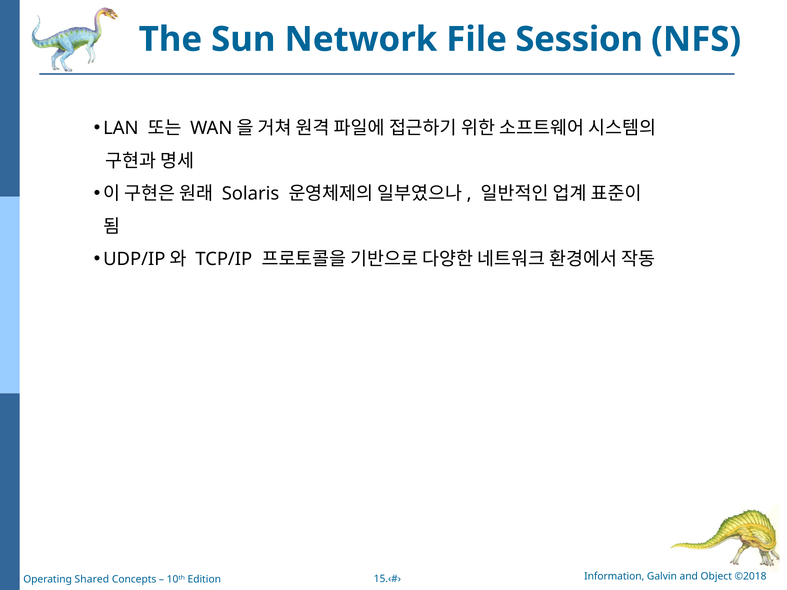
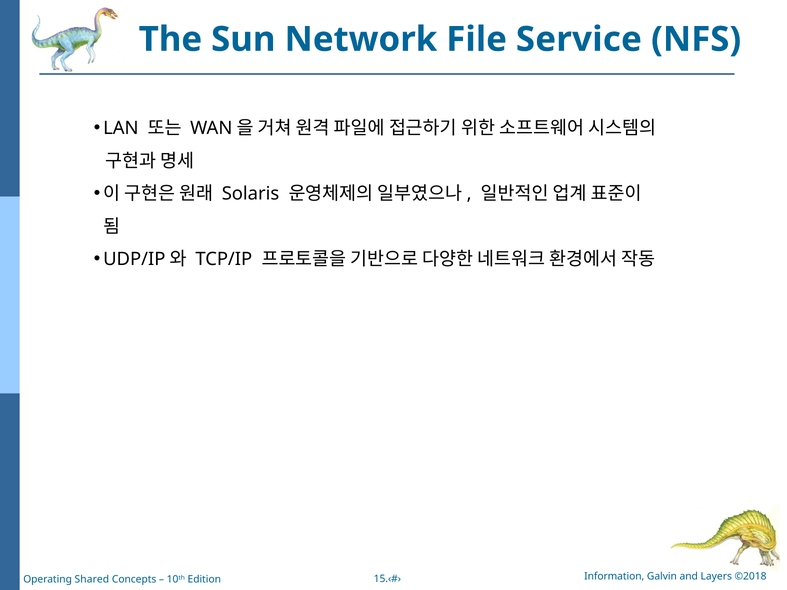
Session: Session -> Service (579, 39)
Object: Object -> Layers (716, 577)
